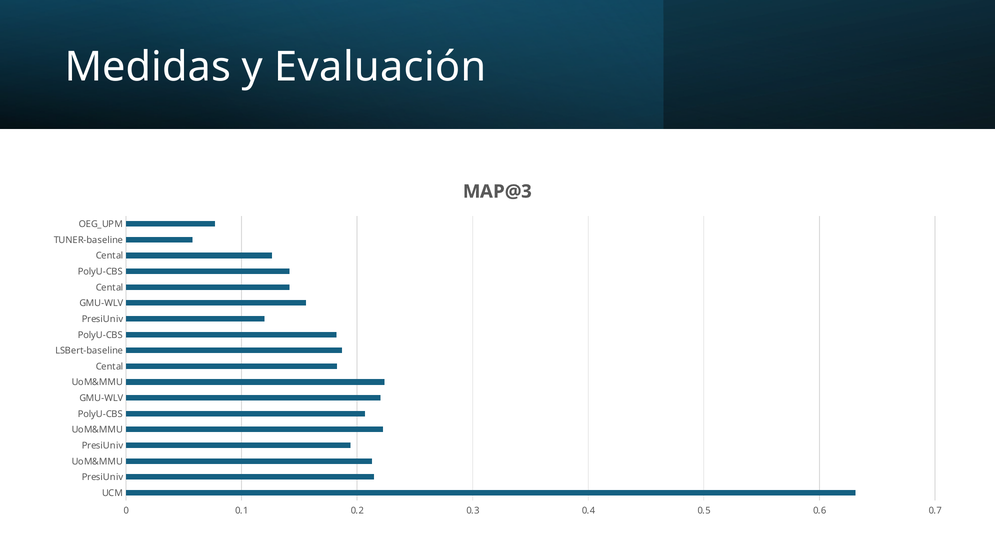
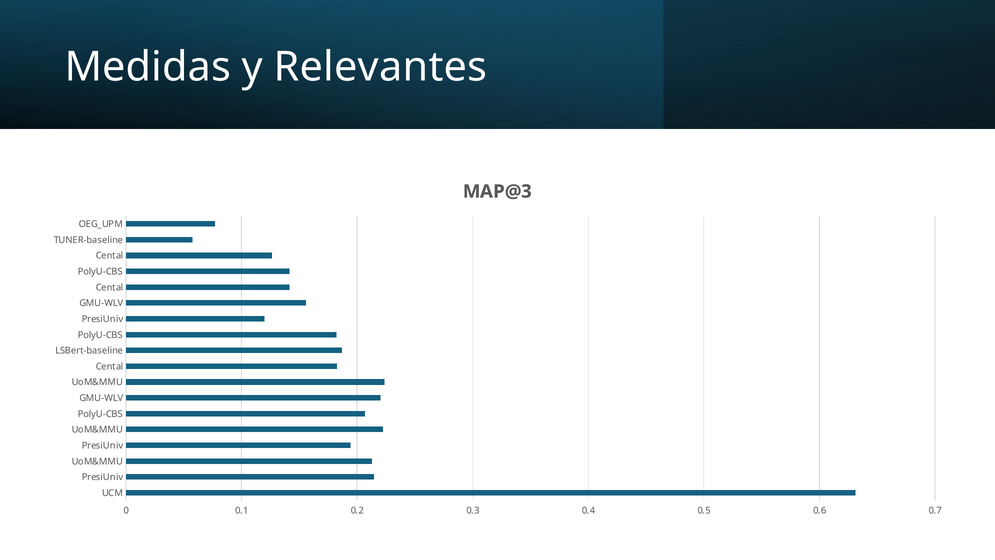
Evaluación: Evaluación -> Relevantes (380, 67)
